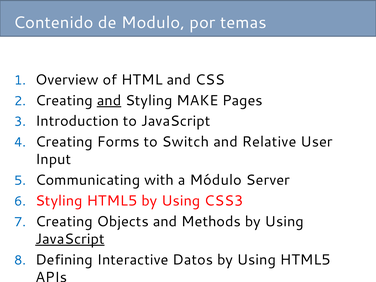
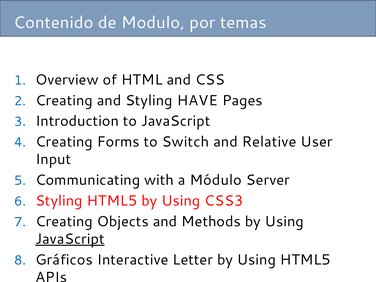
and underline: present -> none (109, 100)
MAKE: MAKE -> HAVE (197, 100)
Defining: Defining -> Gráficos (64, 260)
Datos: Datos -> Letter (193, 260)
